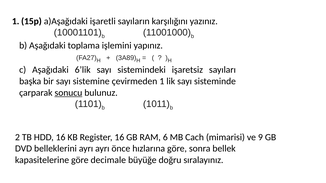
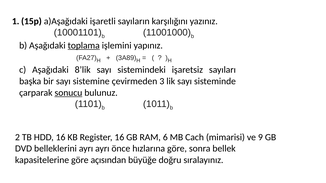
toplama underline: none -> present (84, 46)
6’lik: 6’lik -> 8’lik (83, 70)
1: 1 -> 3 (162, 81)
decimale: decimale -> açısından (108, 160)
